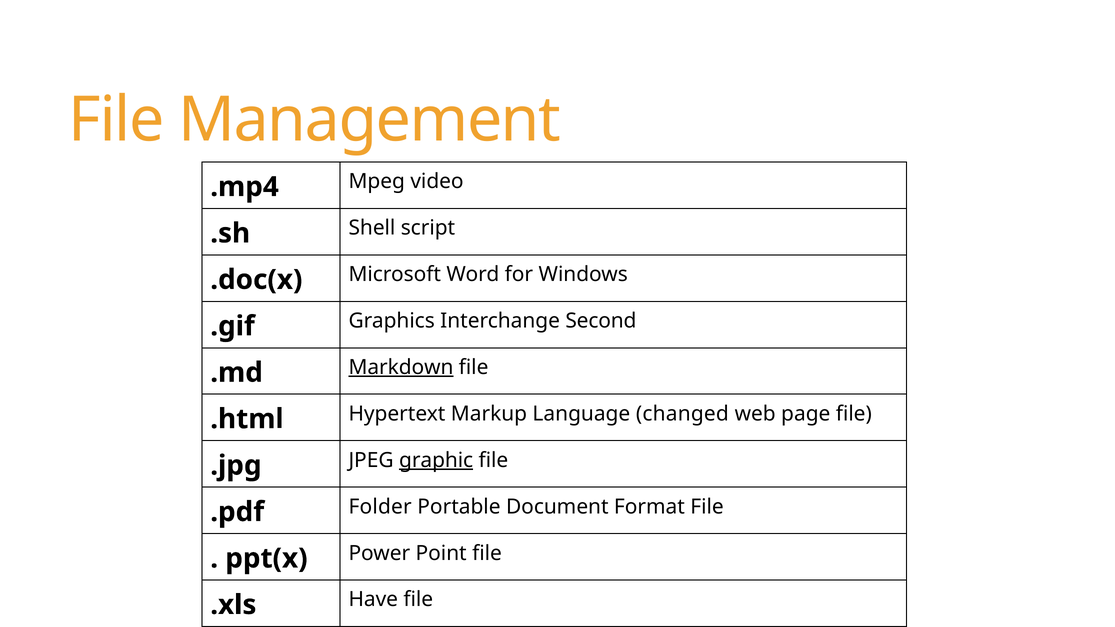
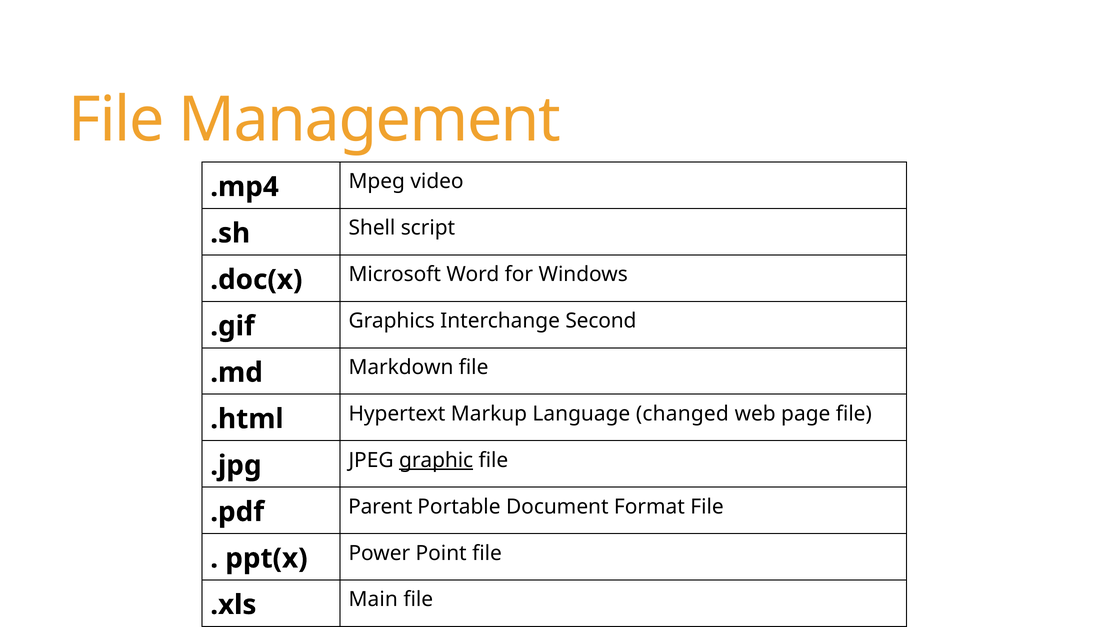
Markdown underline: present -> none (401, 367)
Folder: Folder -> Parent (380, 507)
Have: Have -> Main (373, 600)
